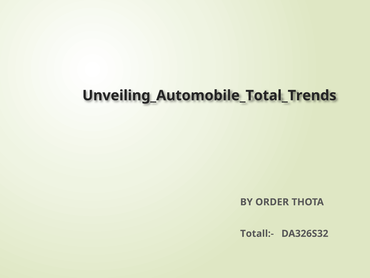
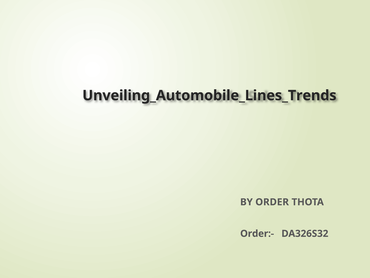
Unveiling_Automobile_Total_Trends: Unveiling_Automobile_Total_Trends -> Unveiling_Automobile_Lines_Trends (209, 95)
Totall:-: Totall:- -> Order:- (257, 233)
